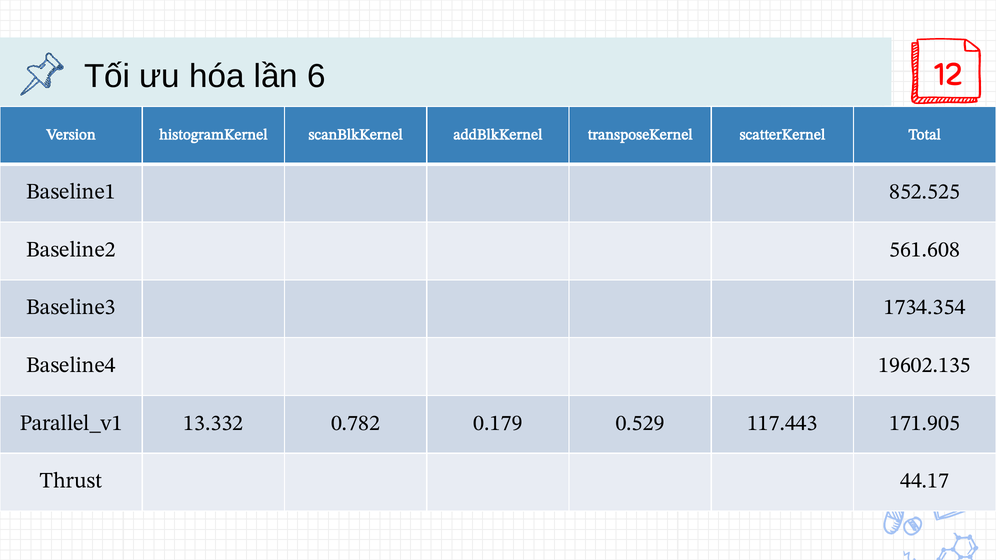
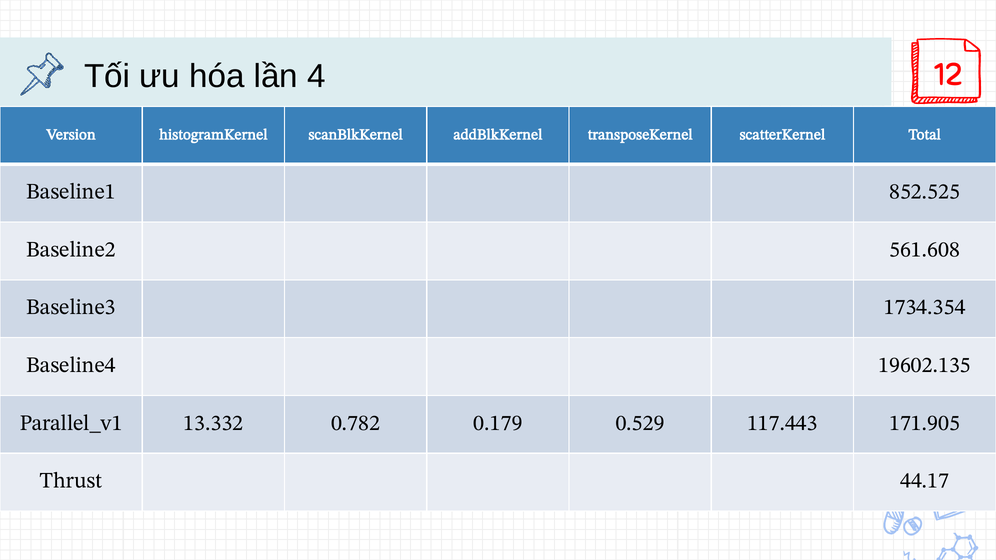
6: 6 -> 4 (316, 76)
